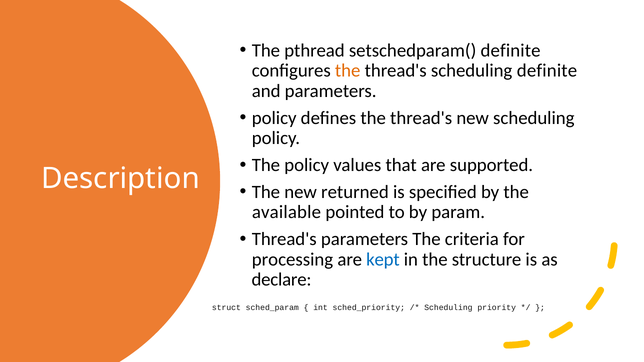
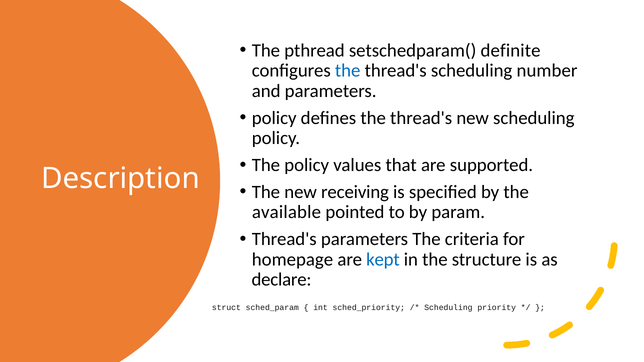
the colour: orange -> blue (348, 71)
scheduling definite: definite -> number (547, 71)
returned: returned -> receiving (355, 192)
processing: processing -> homepage (292, 260)
